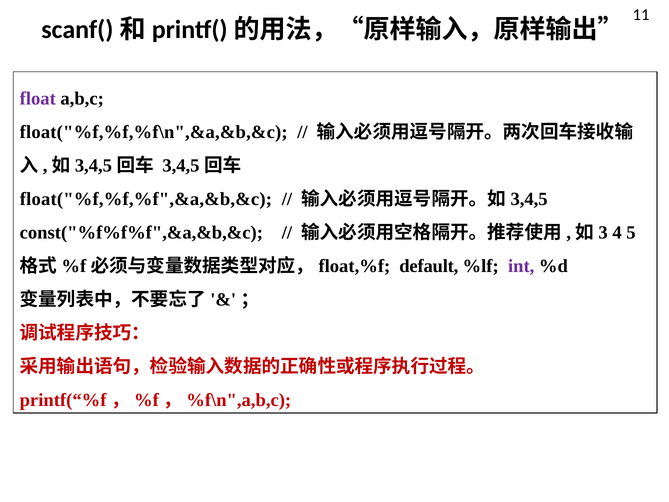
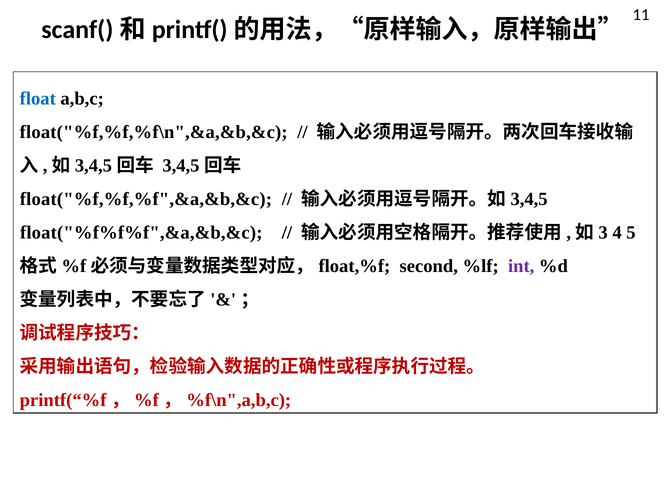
float colour: purple -> blue (38, 99)
const("%f%f%f",&a,&b,&c: const("%f%f%f",&a,&b,&c -> float("%f%f%f",&a,&b,&c (141, 232)
default: default -> second (429, 266)
